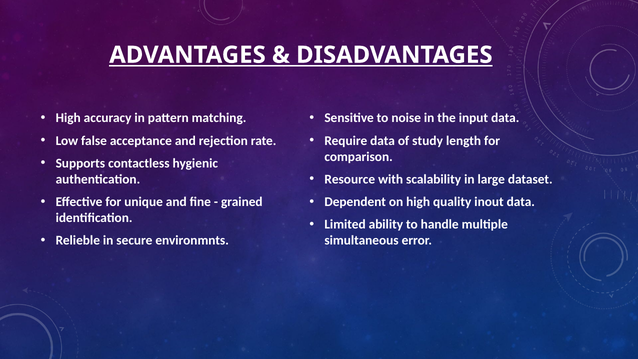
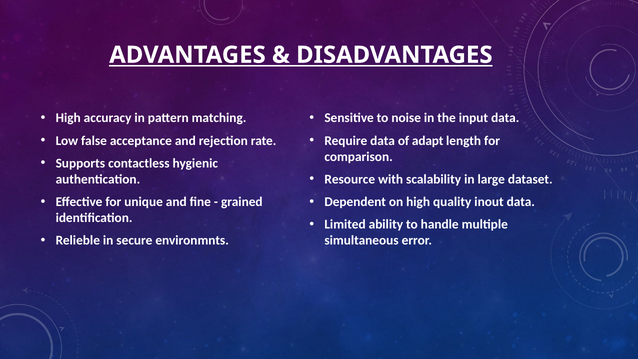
study: study -> adapt (428, 141)
